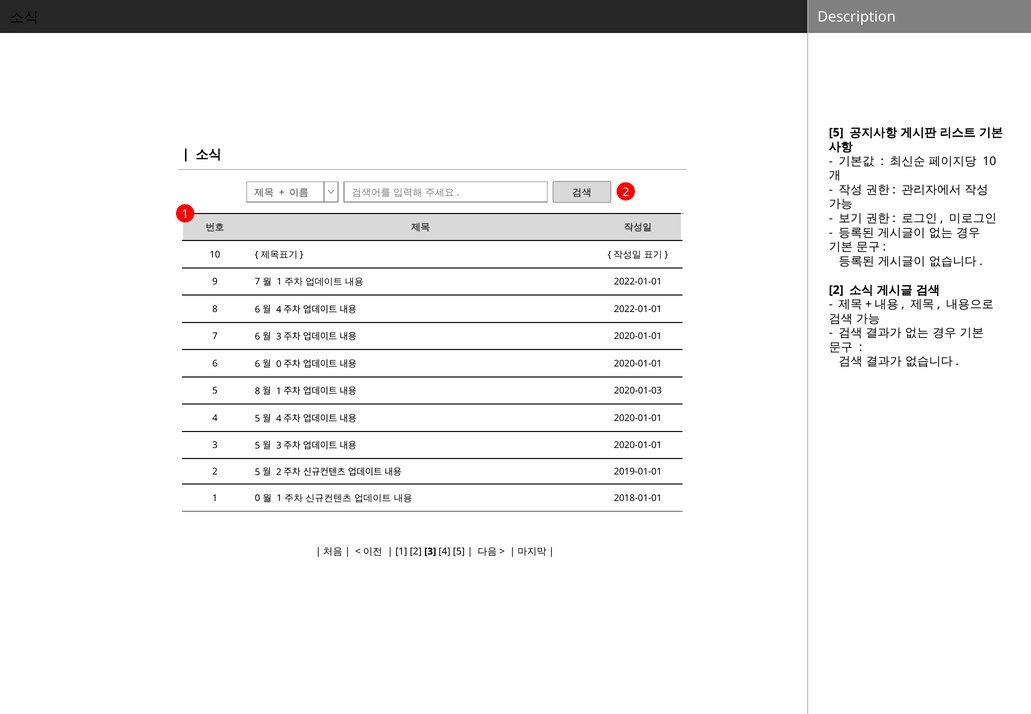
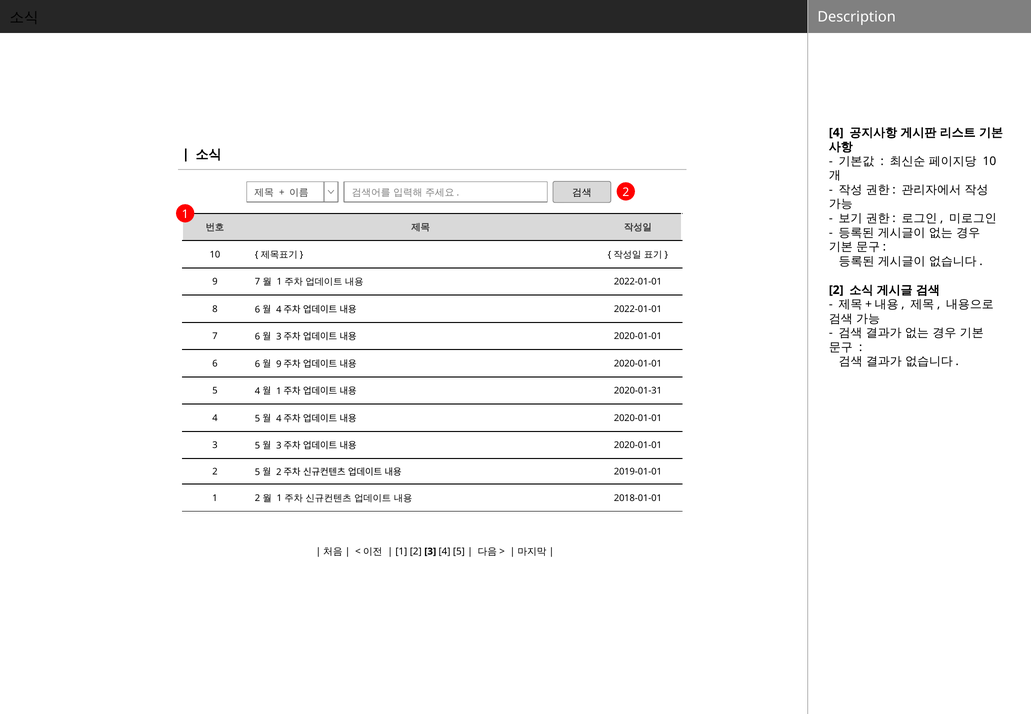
5: 5 -> 4 (836, 132)
0: 0 -> 9 (279, 364)
5 8: 8 -> 4 (257, 391)
2020-01-03: 2020-01-03 -> 2020-01-31 (638, 391)
0: 0 -> 2 (257, 498)
